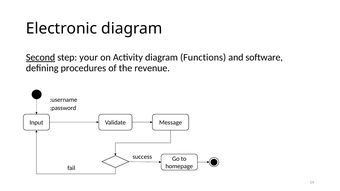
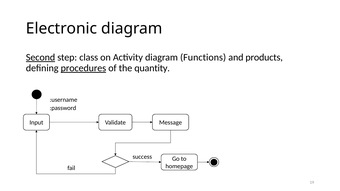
your: your -> class (89, 57)
software: software -> products (264, 57)
procedures underline: none -> present (83, 68)
revenue: revenue -> quantity (152, 68)
